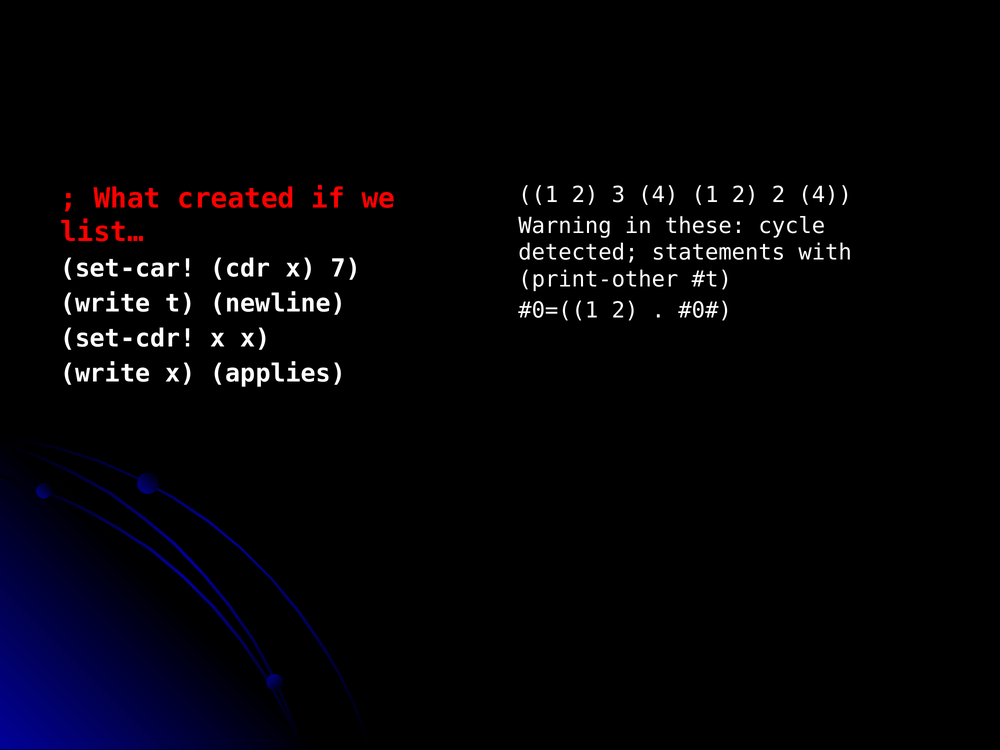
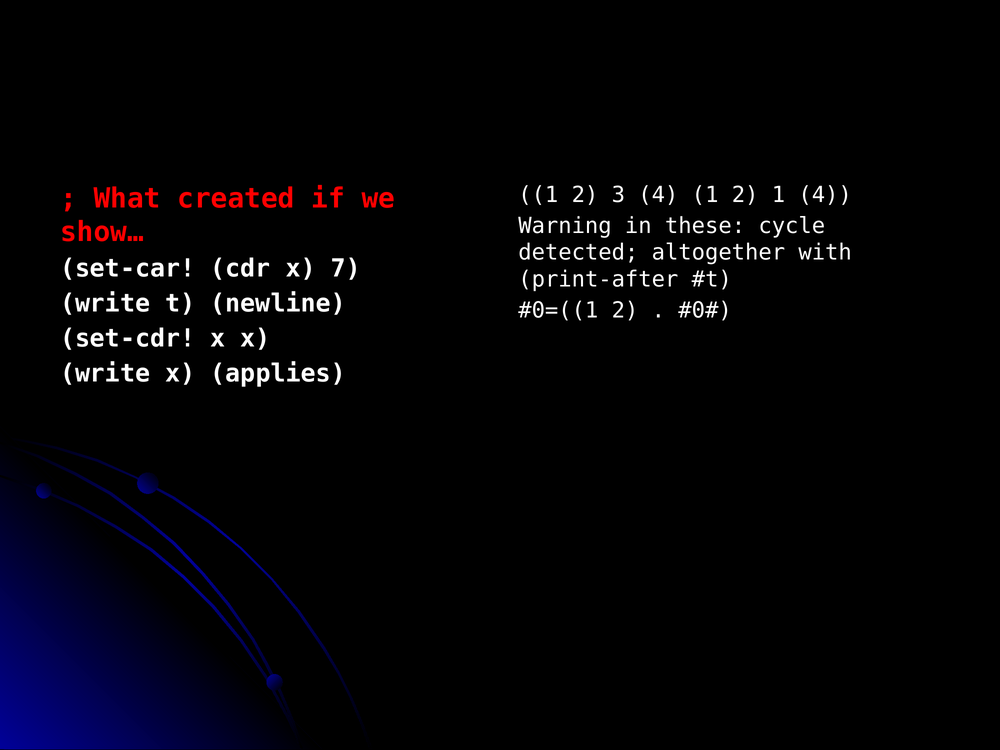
2 2: 2 -> 1 (778, 195)
list…: list… -> show… (102, 232)
statements: statements -> altogether (718, 253)
print-other: print-other -> print-after (598, 279)
